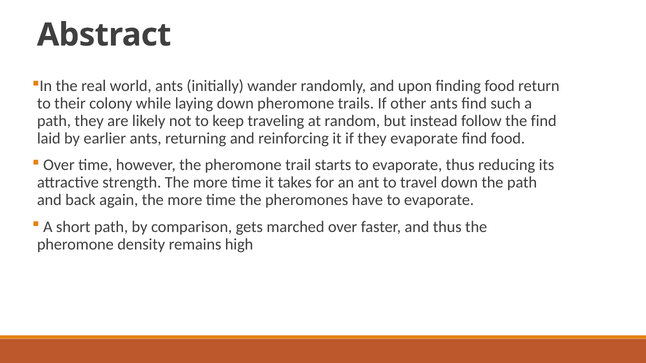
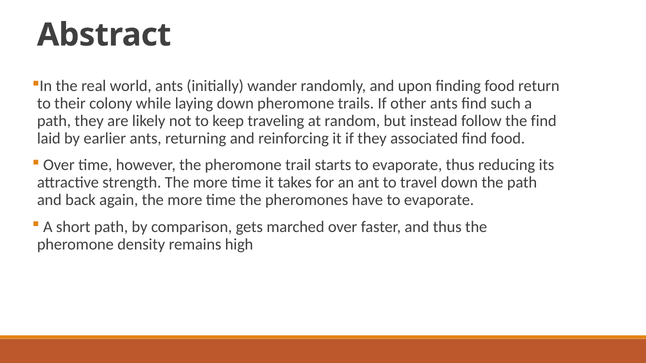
they evaporate: evaporate -> associated (424, 138)
